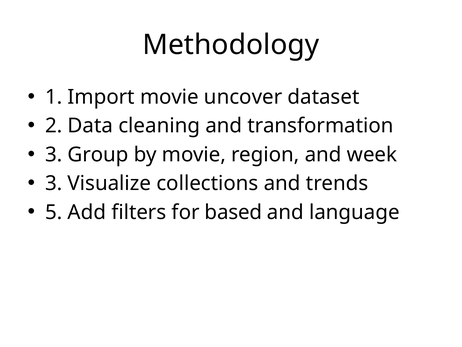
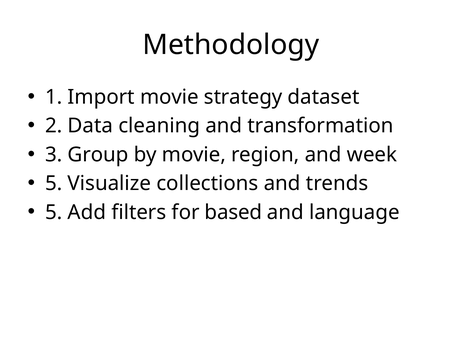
uncover: uncover -> strategy (243, 97)
3: 3 -> 5 (54, 183)
